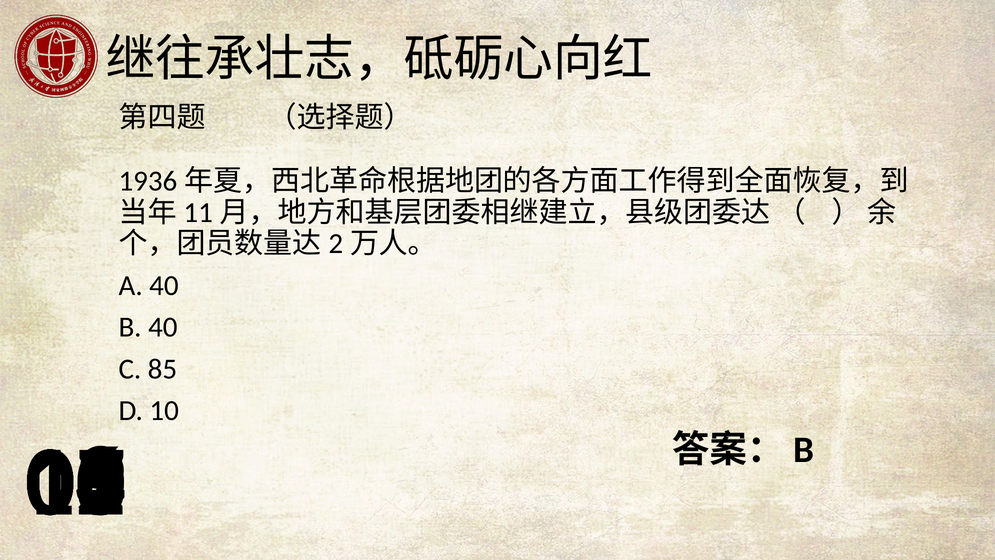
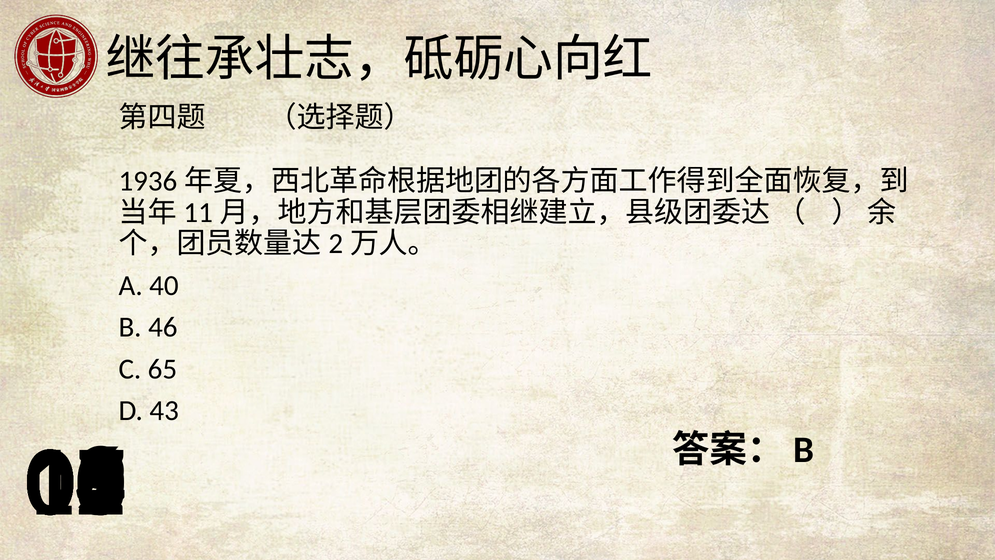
B 40: 40 -> 46 (163, 327)
85: 85 -> 65 (162, 369)
D 10: 10 -> 43 (164, 411)
